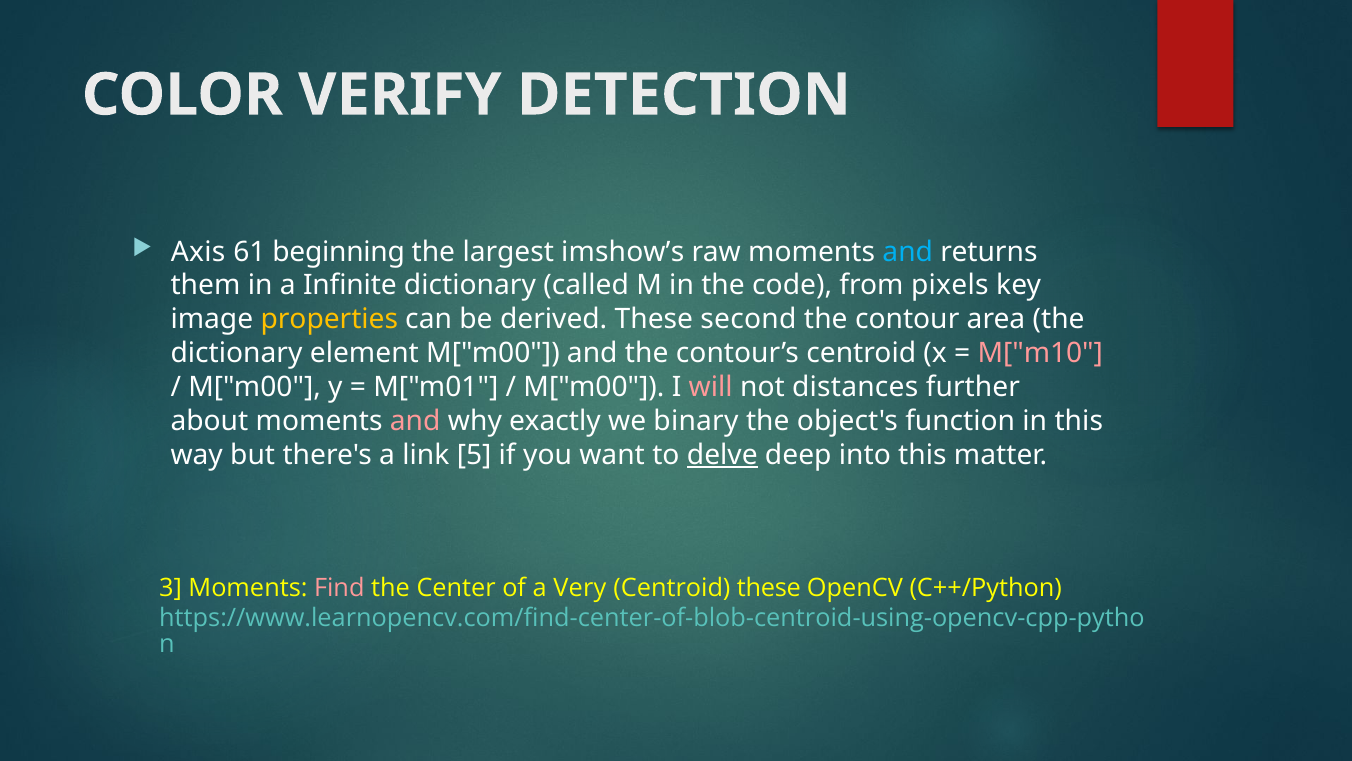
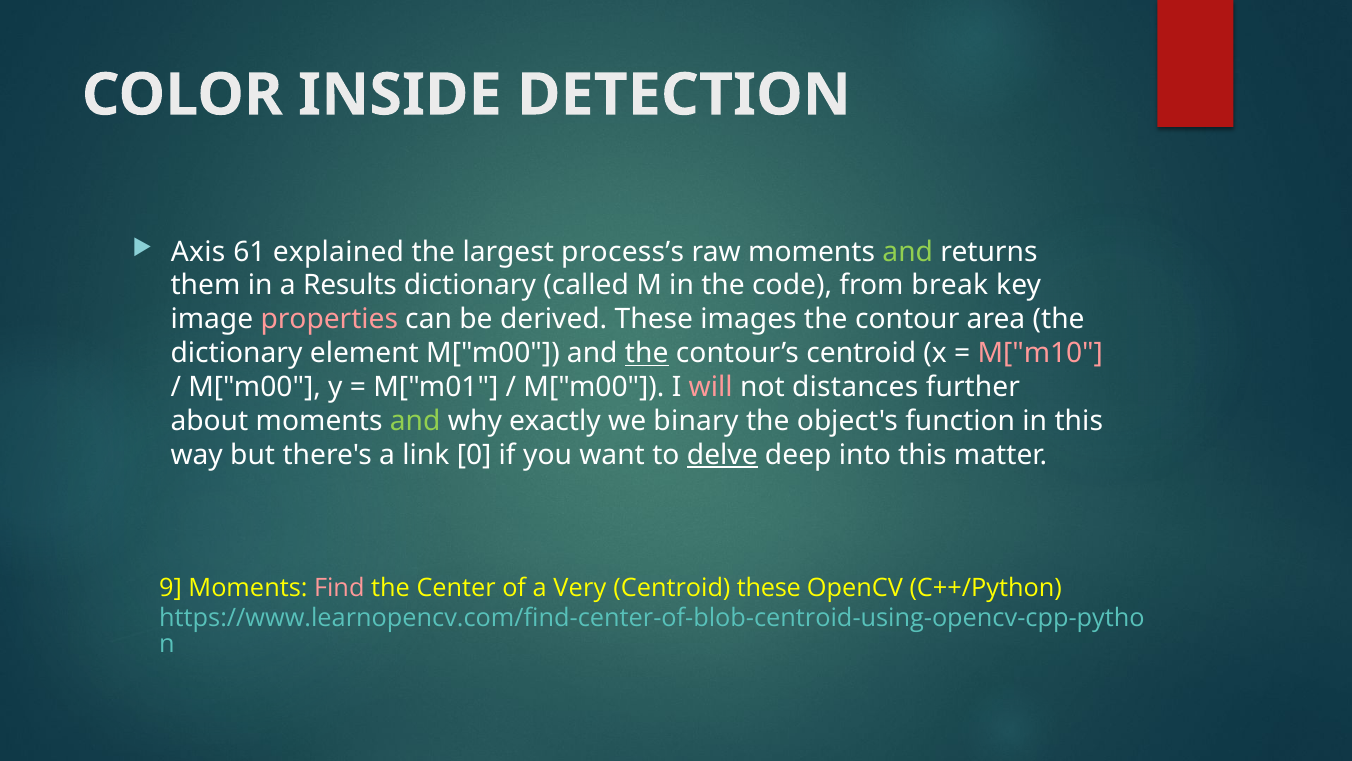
VERIFY: VERIFY -> INSIDE (400, 95)
beginning: beginning -> explained (338, 252)
imshow’s: imshow’s -> process’s (623, 252)
and colour: light blue -> light green (908, 252)
Infinite: Infinite -> Results (350, 285)
pixels: pixels -> break (950, 285)
properties colour: yellow -> pink (329, 319)
second: second -> images (749, 319)
the underline: none -> present (647, 353)
and colour: pink -> light green (415, 421)
5: 5 -> 0 (474, 454)
3: 3 -> 9 (171, 588)
